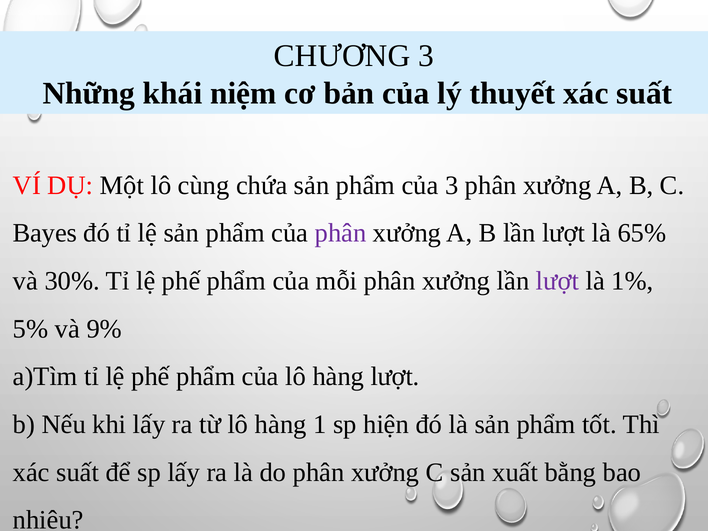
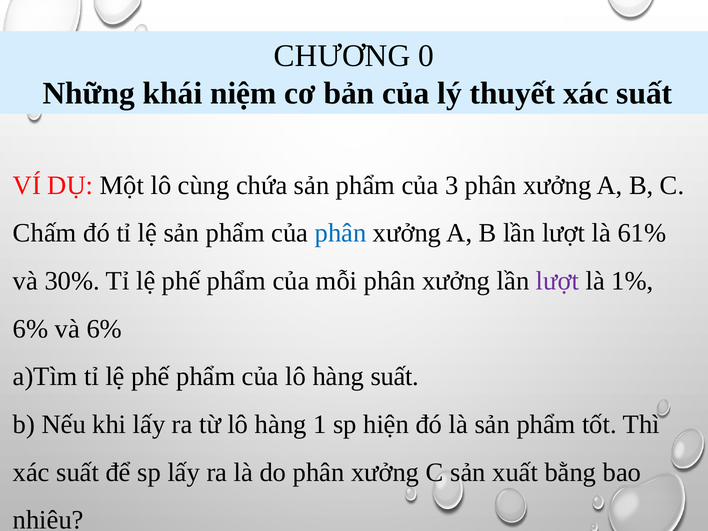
CHƯƠNG 3: 3 -> 0 (426, 56)
Bayes: Bayes -> Chấm (45, 233)
phân colour: purple -> blue (341, 233)
65%: 65% -> 61% (642, 233)
5%: 5% -> 6% (31, 329)
và 9%: 9% -> 6% (104, 329)
hàng lượt: lượt -> suất (395, 377)
